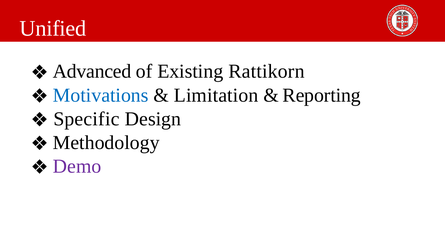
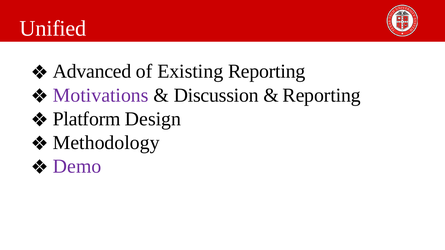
Existing Rattikorn: Rattikorn -> Reporting (267, 72)
Motivations colour: blue -> purple (101, 95)
Limitation: Limitation -> Discussion (216, 95)
Specific: Specific -> Platform (87, 119)
